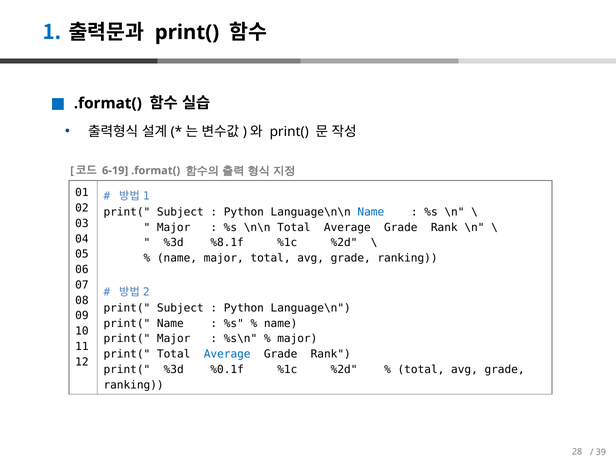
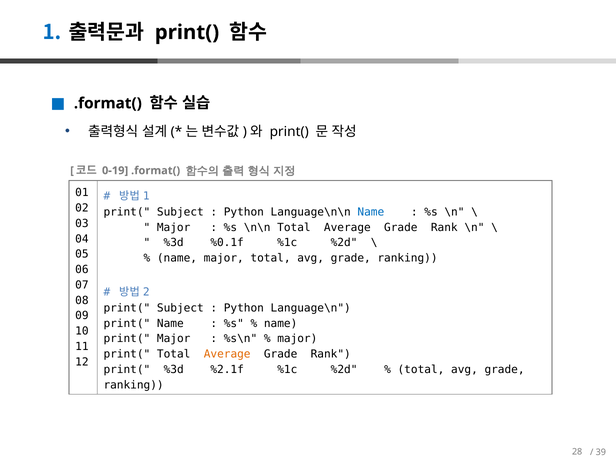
6-19: 6-19 -> 0-19 (115, 171)
%8.1f: %8.1f -> %0.1f (227, 243)
Average colour: blue -> orange (227, 354)
%0.1f: %0.1f -> %2.1f (227, 370)
